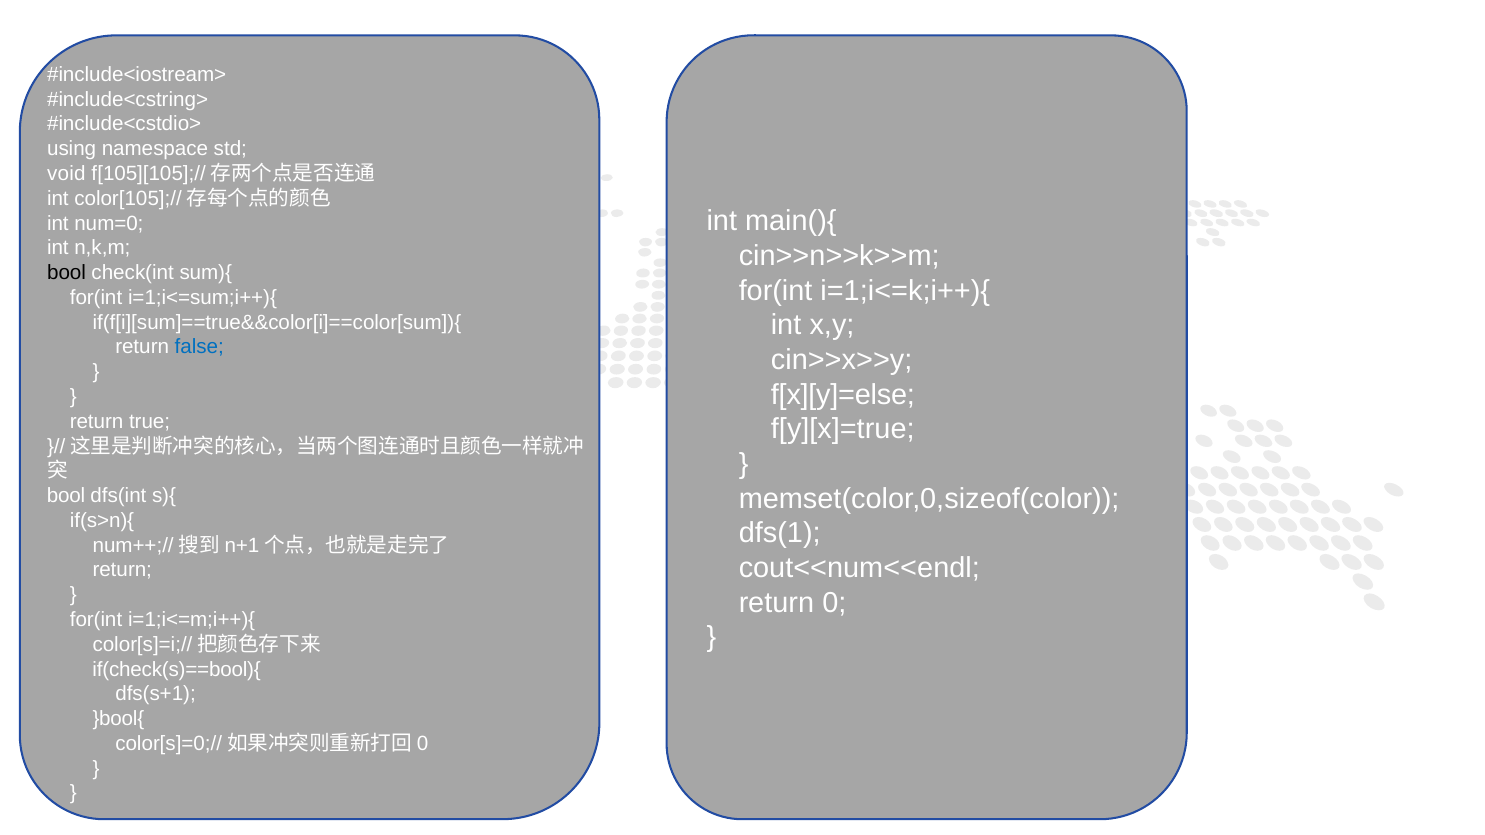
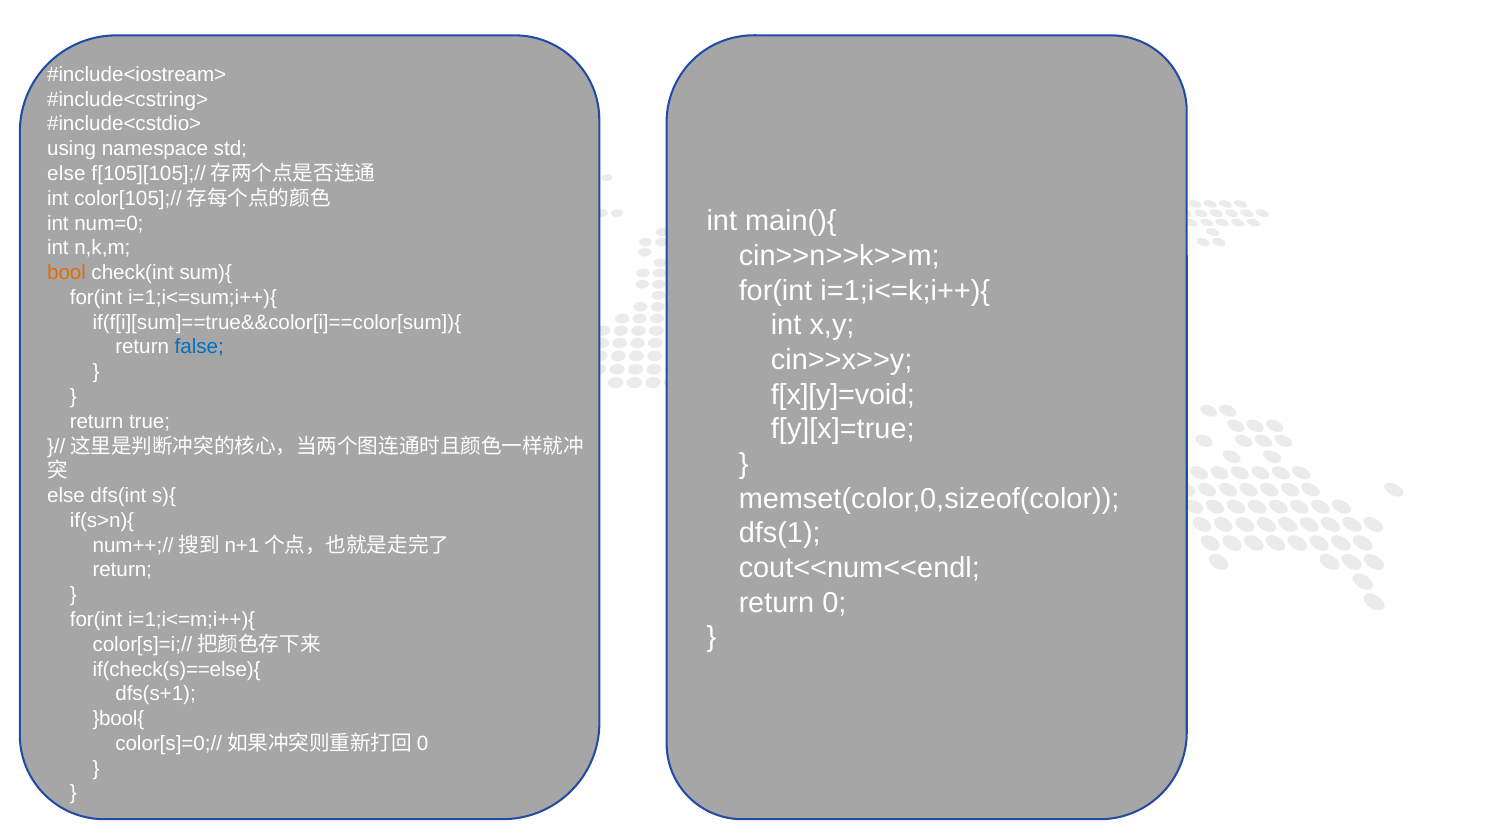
void: void -> else (66, 174)
bool colour: black -> orange (67, 273)
f[x][y]=else: f[x][y]=else -> f[x][y]=void (843, 395)
bool: bool -> else (66, 496)
if(check(s)==bool){: if(check(s)==bool){ -> if(check(s)==else){ (177, 670)
